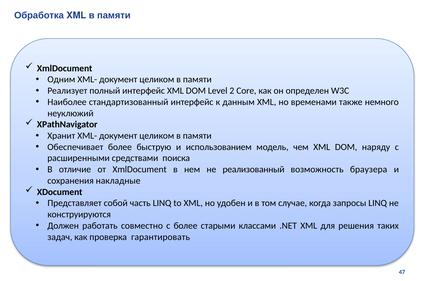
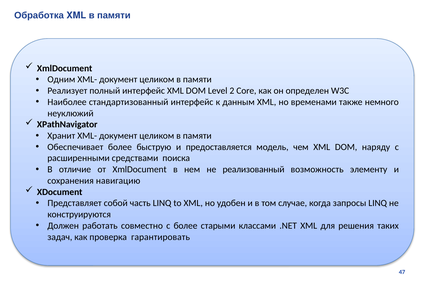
использованием: использованием -> предоставляется (219, 147)
браузера: браузера -> элементу (369, 169)
накладные: накладные -> навигацию (118, 181)
